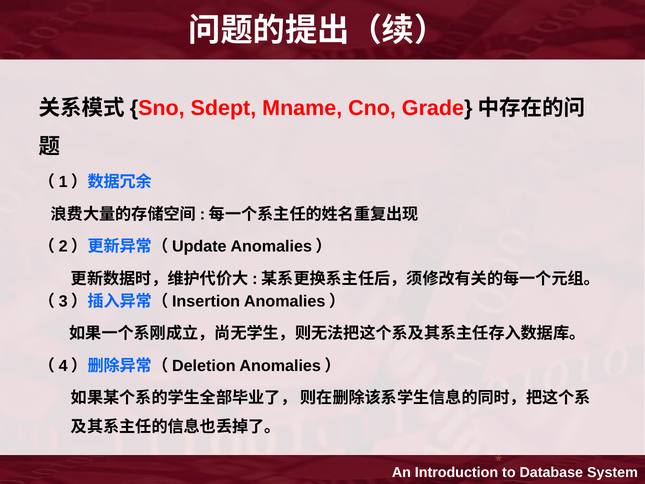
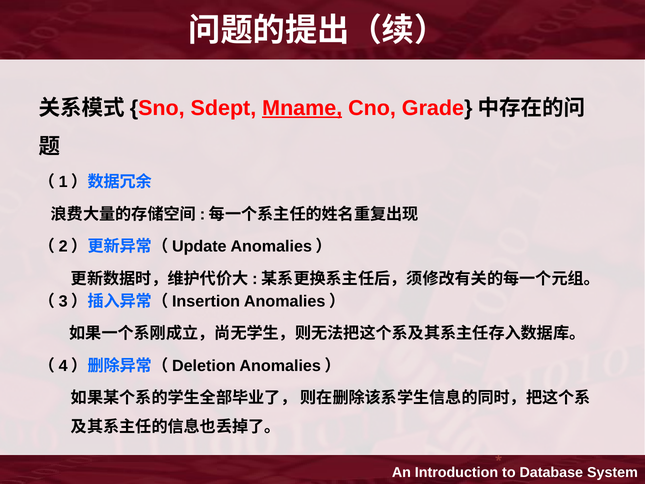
Mname underline: none -> present (302, 108)
